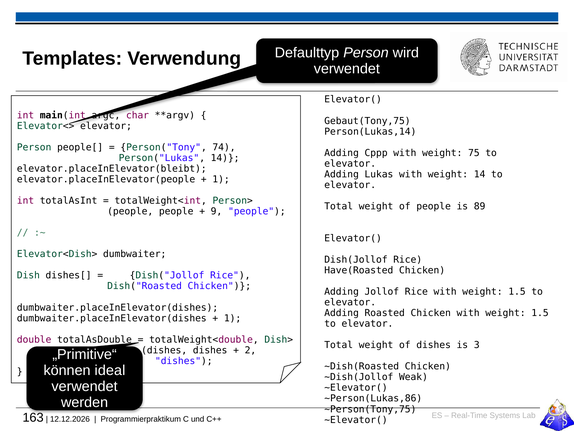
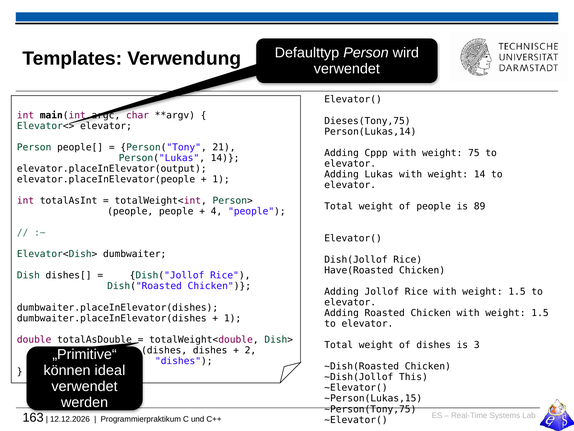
Gebaut(Tony,75: Gebaut(Tony,75 -> Dieses(Tony,75 (367, 121)
74: 74 -> 21 (224, 147)
elevator.placeInElevator(bleibt: elevator.placeInElevator(bleibt -> elevator.placeInElevator(output (112, 169)
9: 9 -> 4 (216, 211)
Weak: Weak -> This (413, 377)
~Person(Lukas,86: ~Person(Lukas,86 -> ~Person(Lukas,15 (373, 398)
